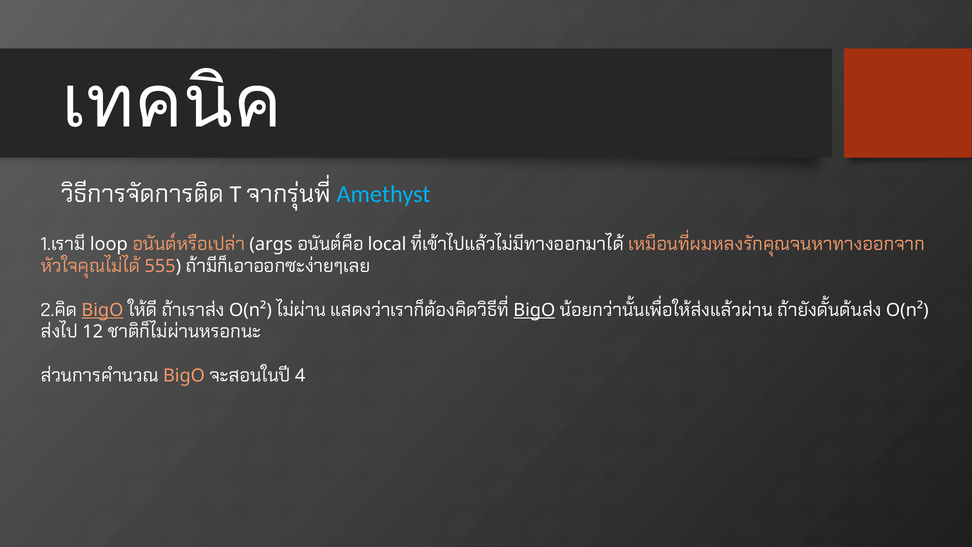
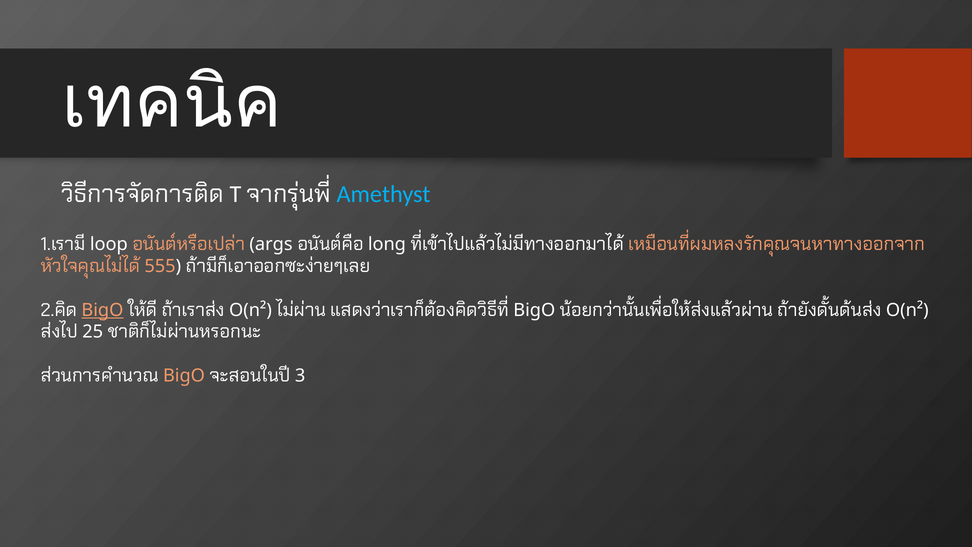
local: local -> long (387, 244)
BigO underline: present -> none (534, 310)
12: 12 -> 25 (93, 332)
4: 4 -> 3 (300, 376)
